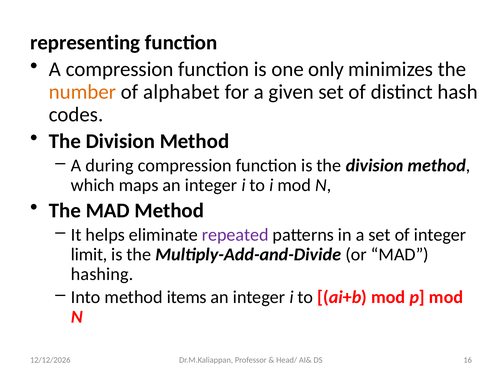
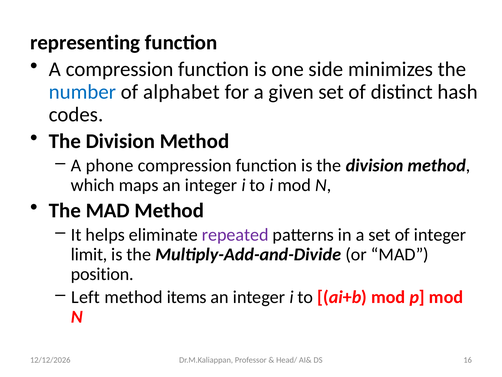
only: only -> side (326, 69)
number colour: orange -> blue (83, 92)
during: during -> phone (110, 165)
hashing: hashing -> position (102, 274)
Into: Into -> Left (86, 297)
